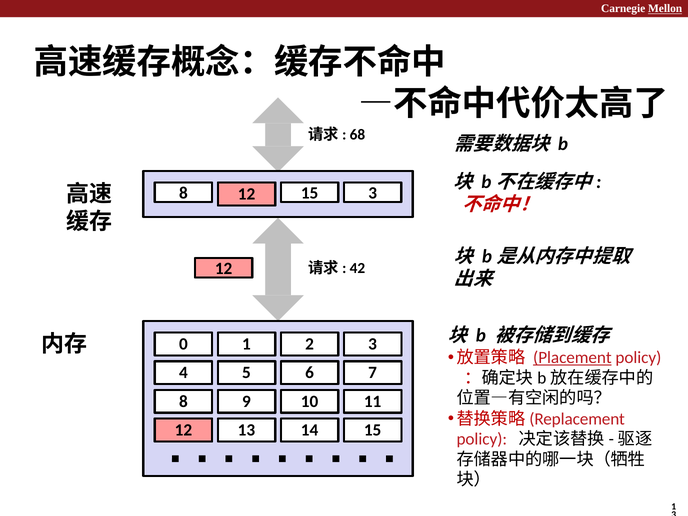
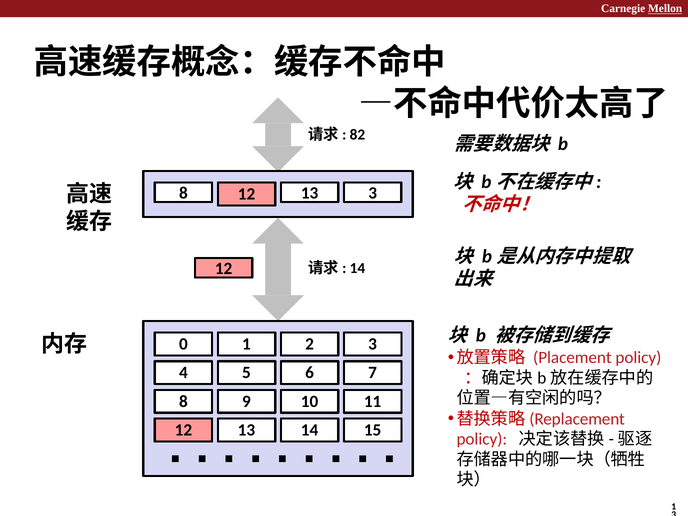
68: 68 -> 82 (357, 135)
15: 15 -> 13 (310, 193)
42: 42 -> 14 (357, 268)
Placement underline: present -> none (572, 358)
